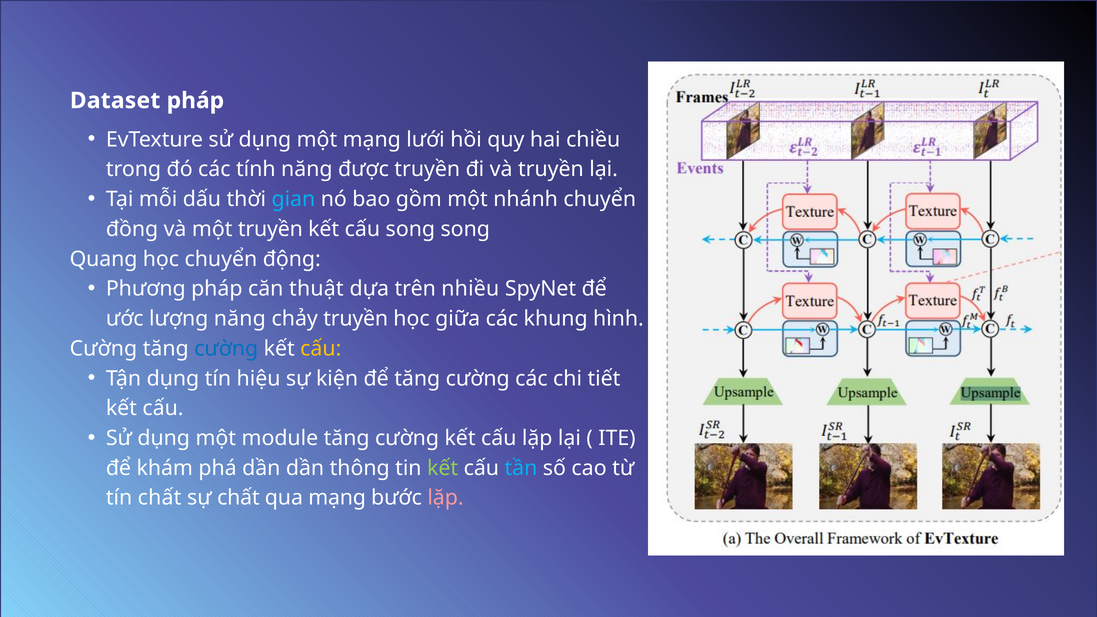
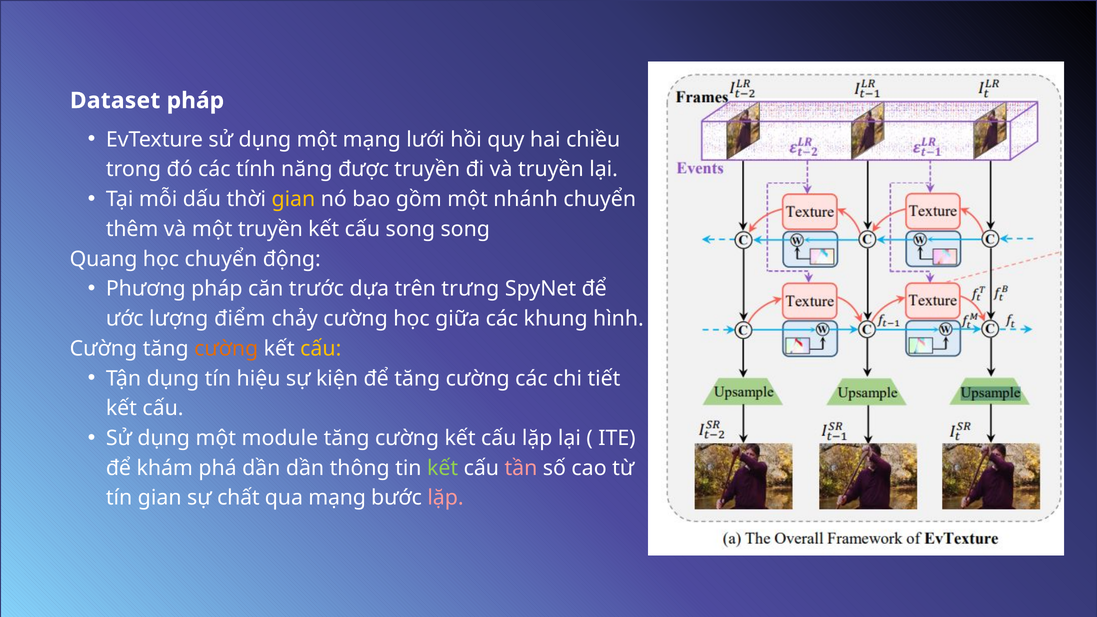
gian colour: light blue -> yellow (293, 199)
đồng: đồng -> thêm (132, 229)
thuật: thuật -> trước (316, 289)
nhiều: nhiều -> trưng (470, 289)
lượng năng: năng -> điểm (240, 319)
chảy truyền: truyền -> cường (356, 319)
cường colour: blue -> orange (226, 349)
tần colour: light blue -> pink (521, 468)
tín chất: chất -> gian (160, 498)
